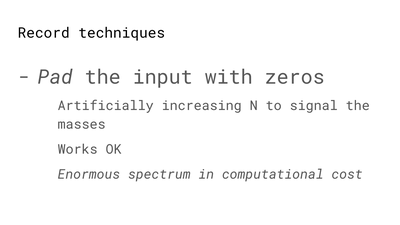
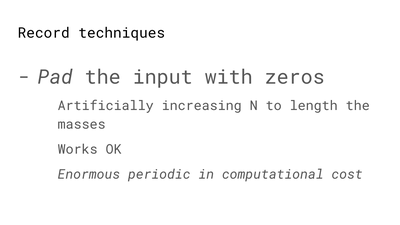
signal: signal -> length (314, 106)
spectrum: spectrum -> periodic (159, 174)
